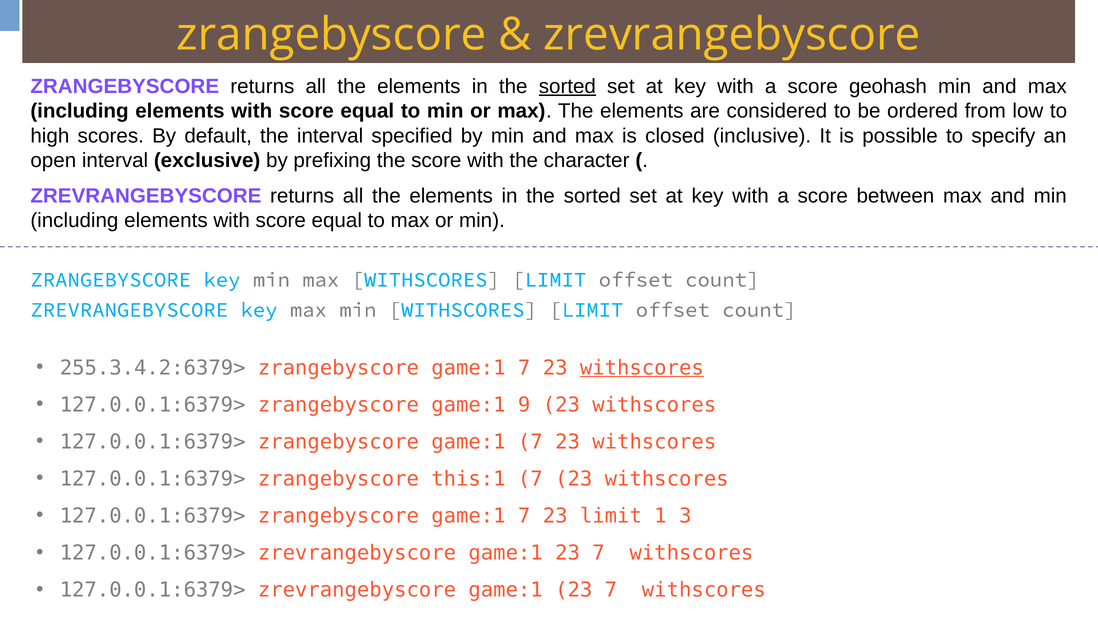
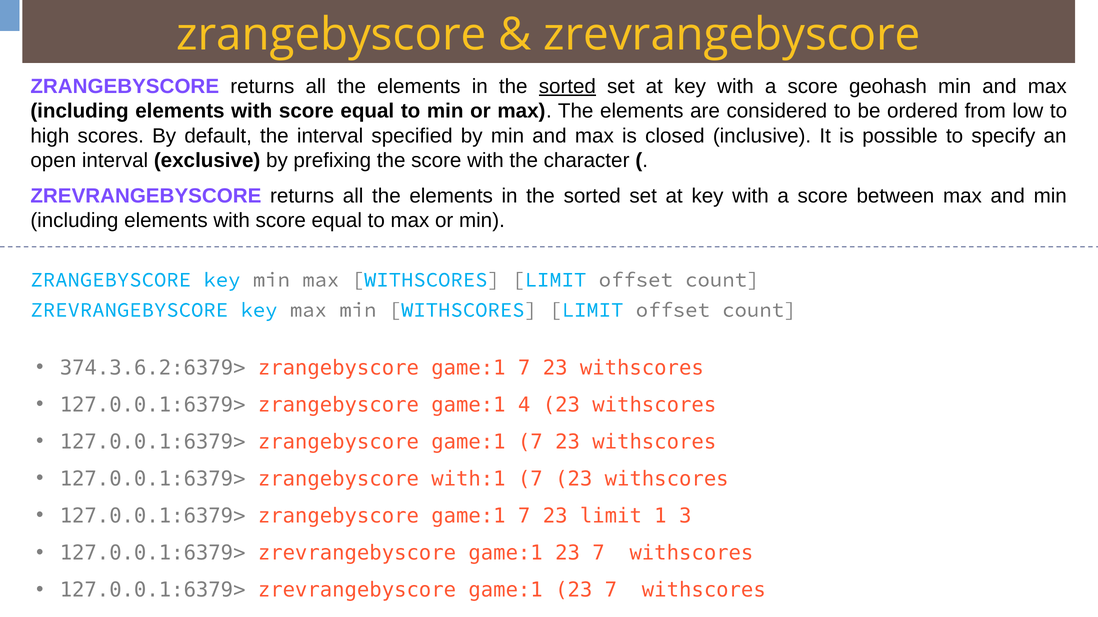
255.3.4.2:6379>: 255.3.4.2:6379> -> 374.3.6.2:6379> (153, 368)
withscores underline: present -> none (642, 368)
9: 9 -> 4 (524, 405)
this:1: this:1 -> with:1 (468, 479)
